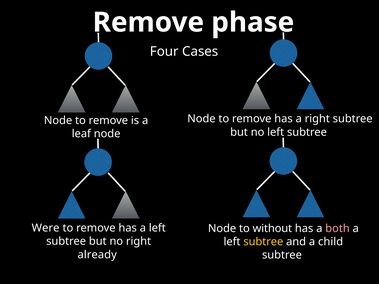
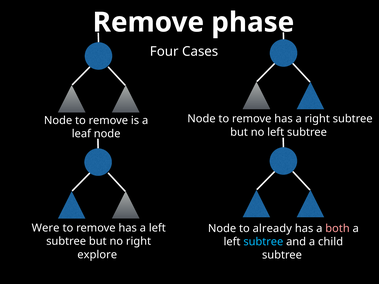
without: without -> already (272, 229)
subtree colour: yellow -> light blue (263, 242)
already: already -> explore (97, 255)
